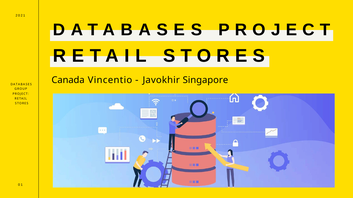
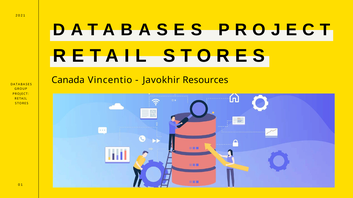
Singapore: Singapore -> Resources (205, 80)
